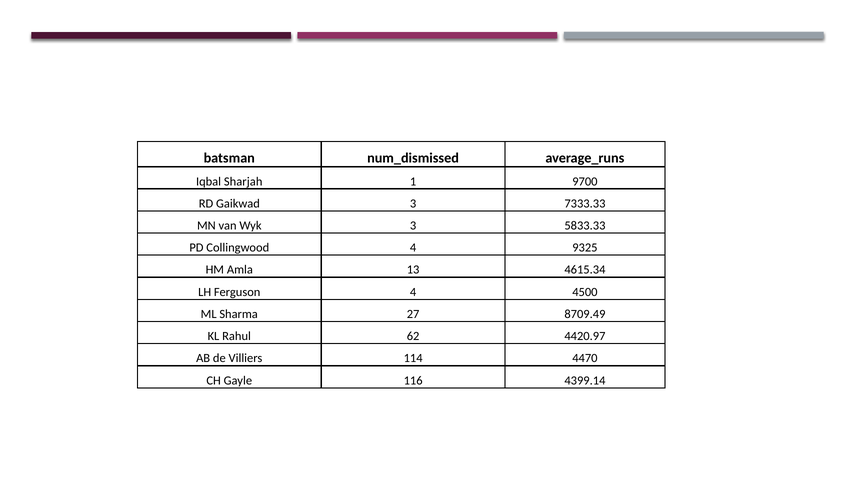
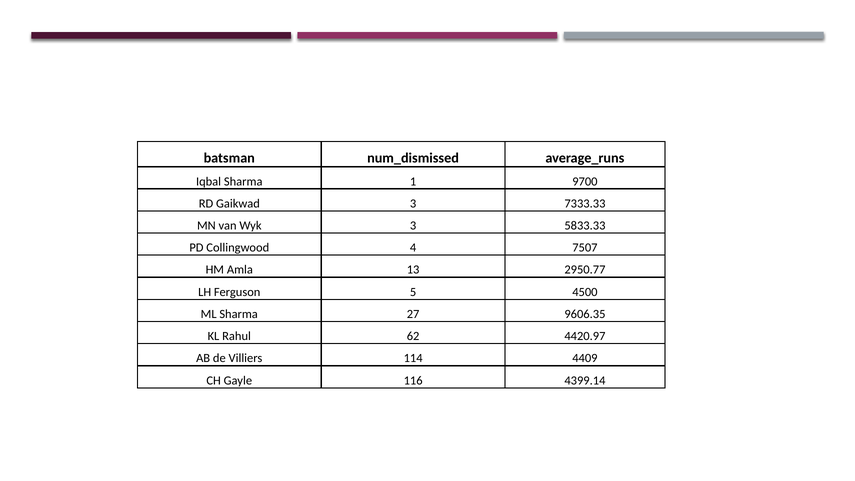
Iqbal Sharjah: Sharjah -> Sharma (243, 181)
9325: 9325 -> 7507 (585, 248)
4615.34: 4615.34 -> 2950.77 (585, 270)
Ferguson 4: 4 -> 5 (413, 292)
8709.49: 8709.49 -> 9606.35 (585, 314)
4470: 4470 -> 4409 (585, 358)
